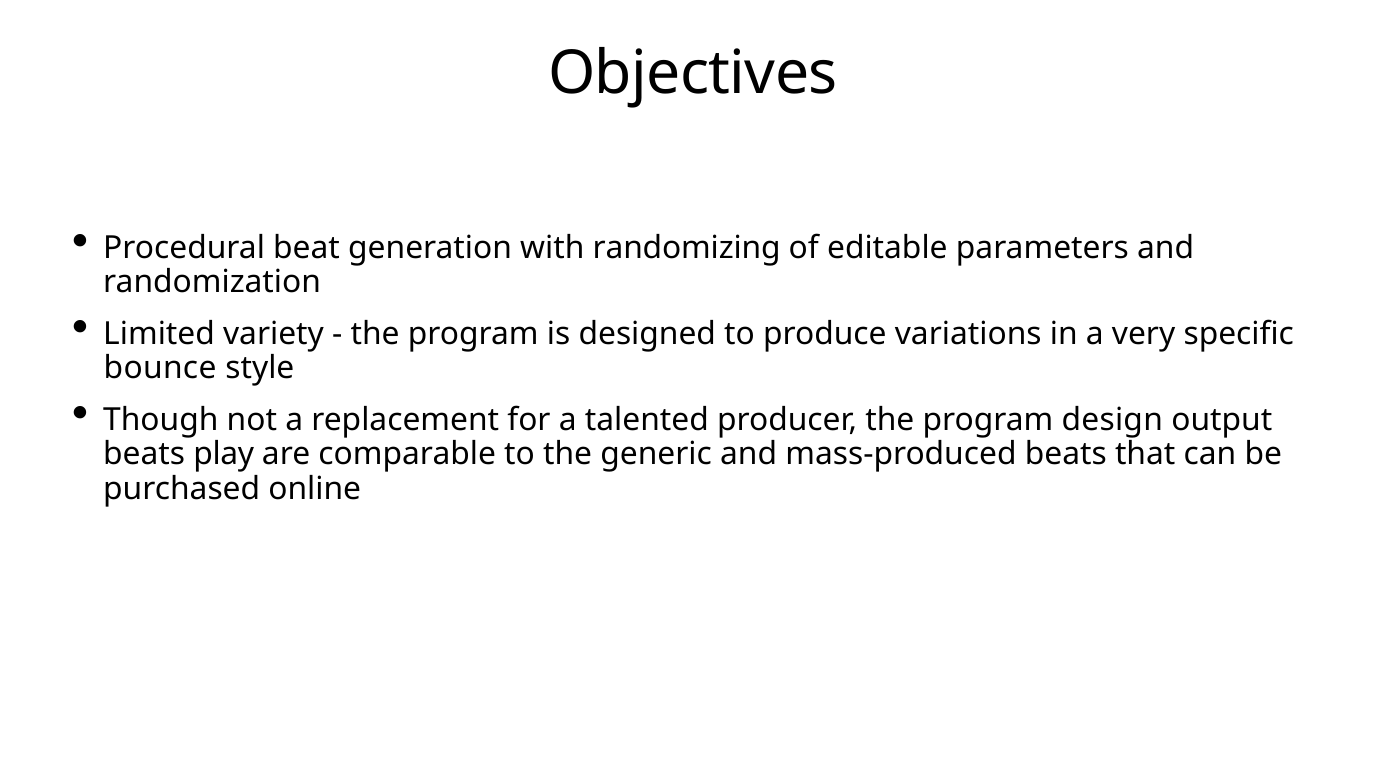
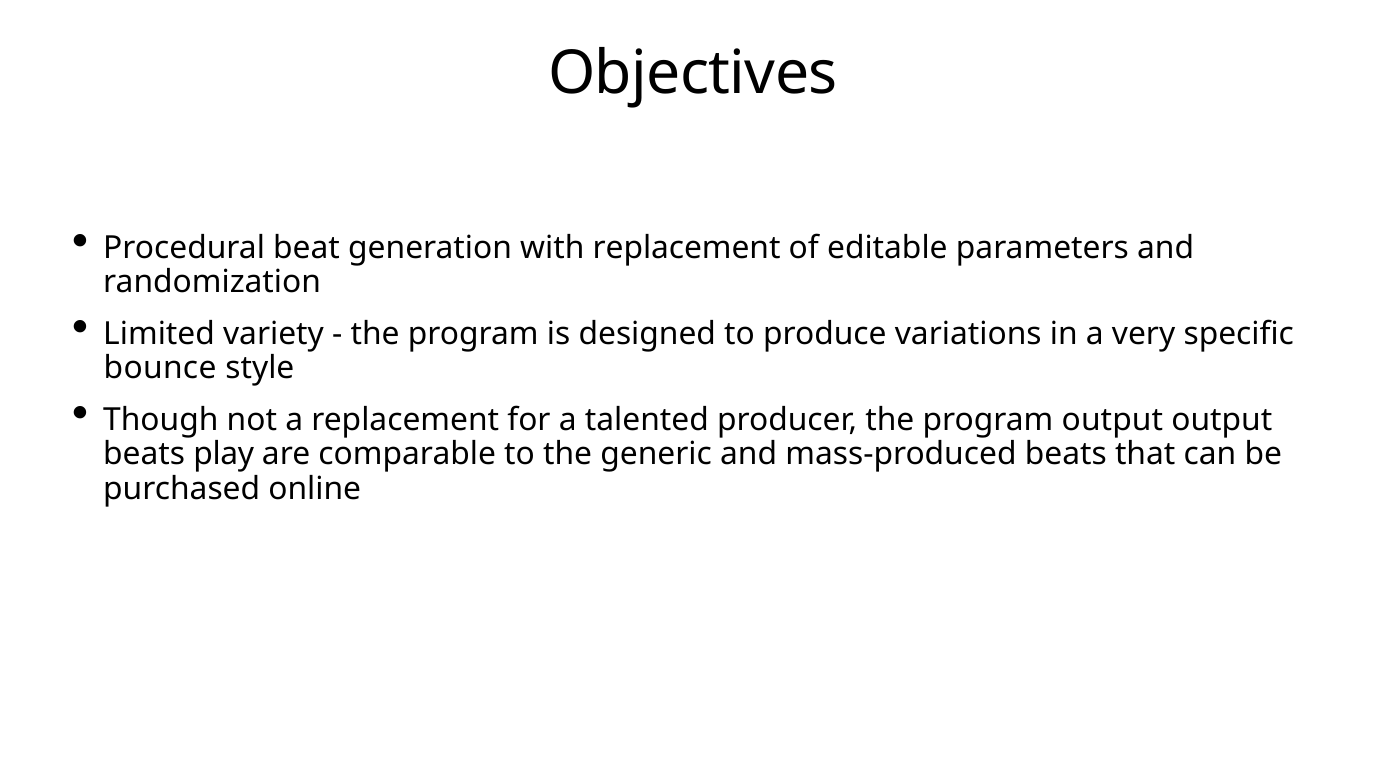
with randomizing: randomizing -> replacement (687, 248)
program design: design -> output (1112, 420)
